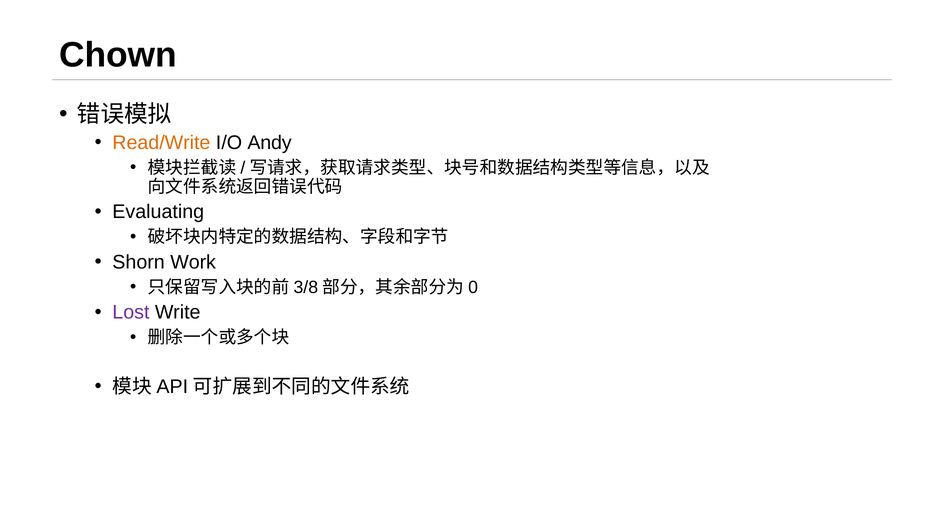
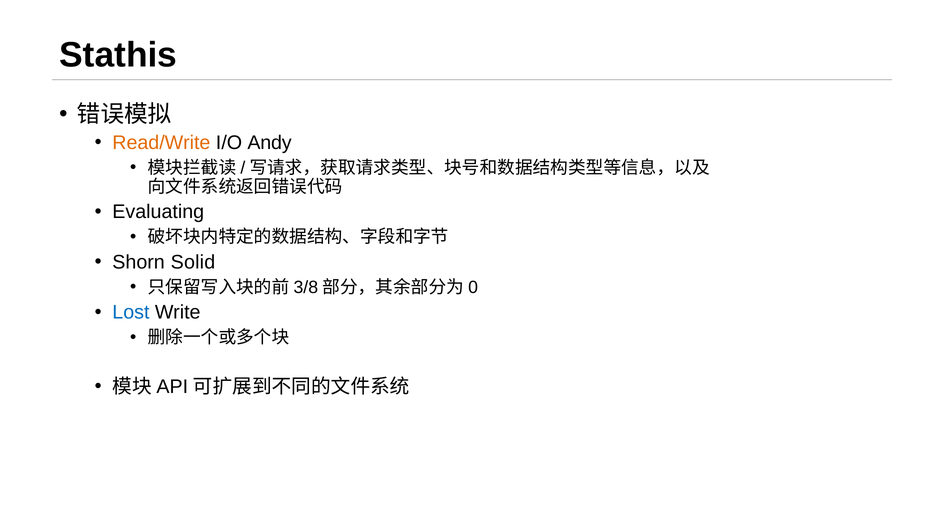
Chown: Chown -> Stathis (118, 55)
Work: Work -> Solid (193, 262)
Lost colour: purple -> blue (131, 312)
